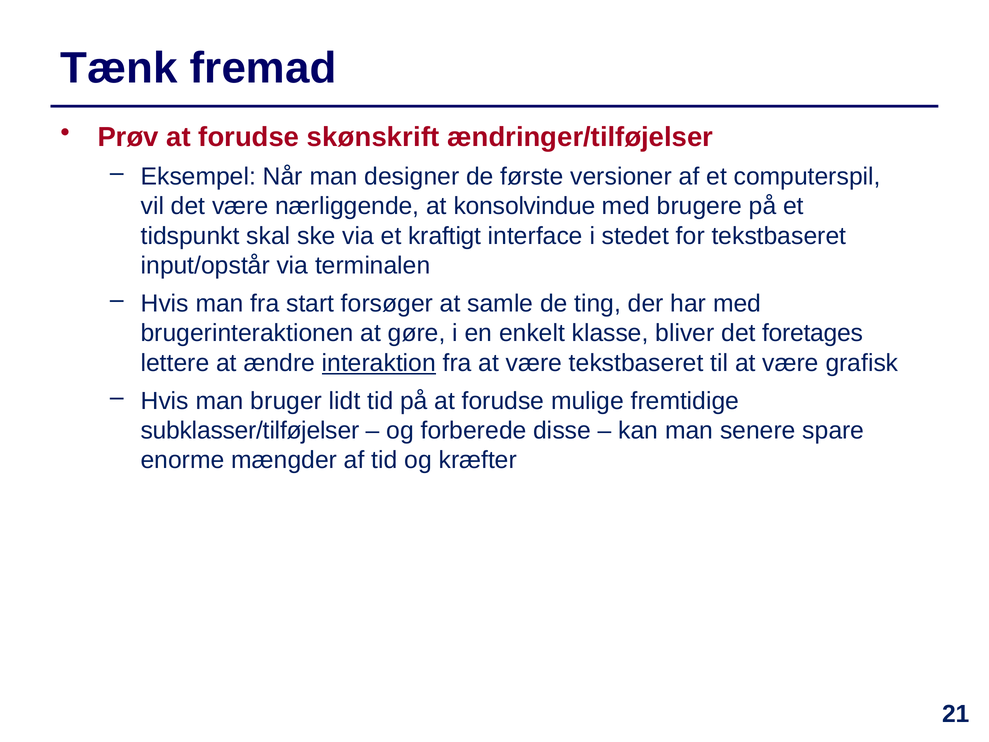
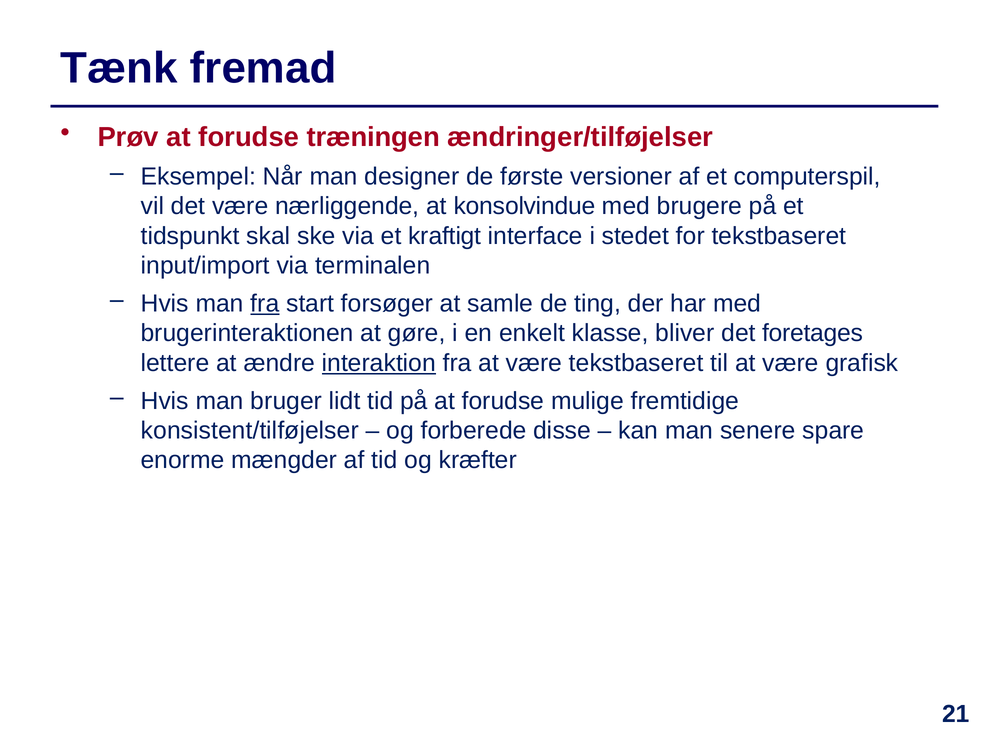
skønskrift: skønskrift -> træningen (373, 137)
input/opstår: input/opstår -> input/import (205, 266)
fra underline: none -> present (265, 304)
subklasser/tilføjelser: subklasser/tilføjelser -> konsistent/tilføjelser (250, 430)
